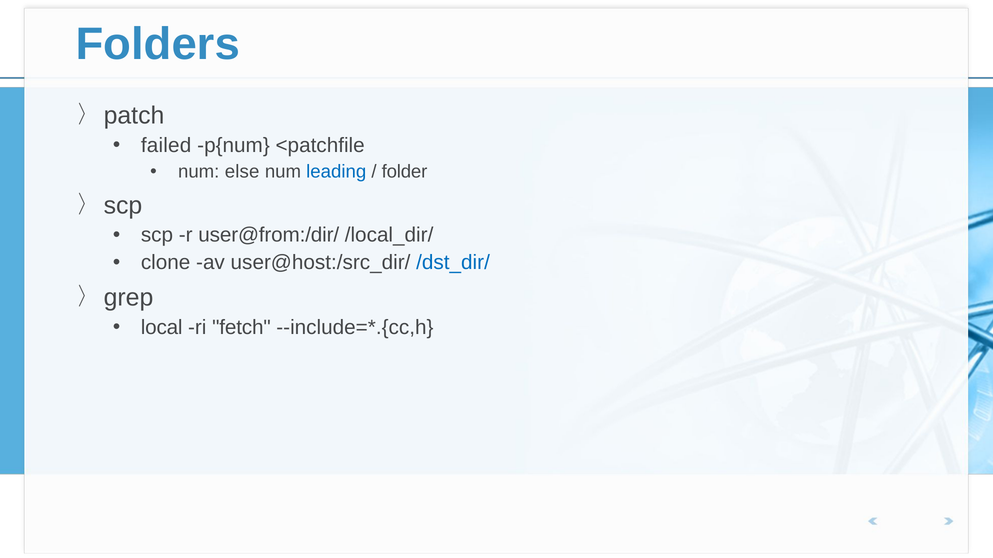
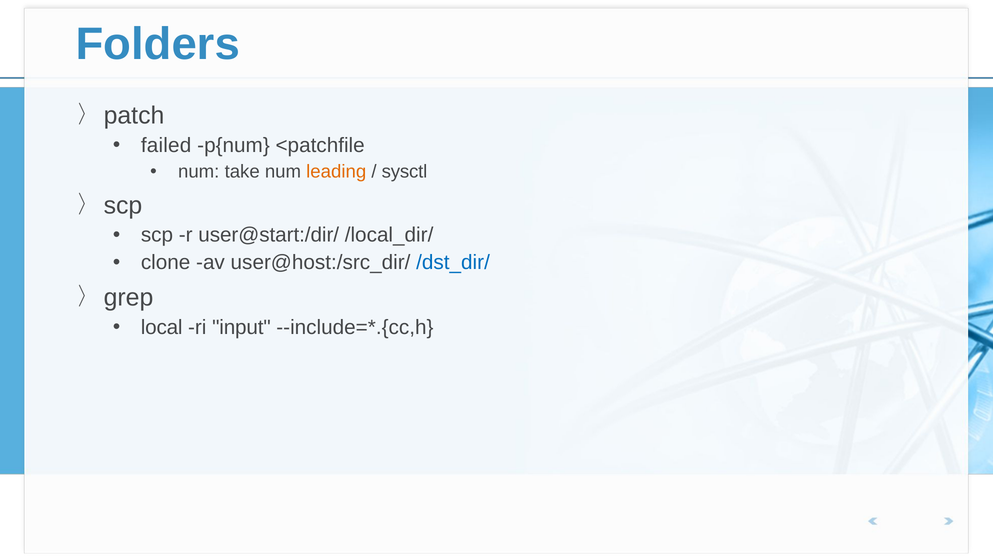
else: else -> take (242, 172)
leading colour: blue -> orange (336, 172)
folder: folder -> sysctl (404, 172)
user@from:/dir/: user@from:/dir/ -> user@start:/dir/ (269, 235)
fetch: fetch -> input (241, 328)
